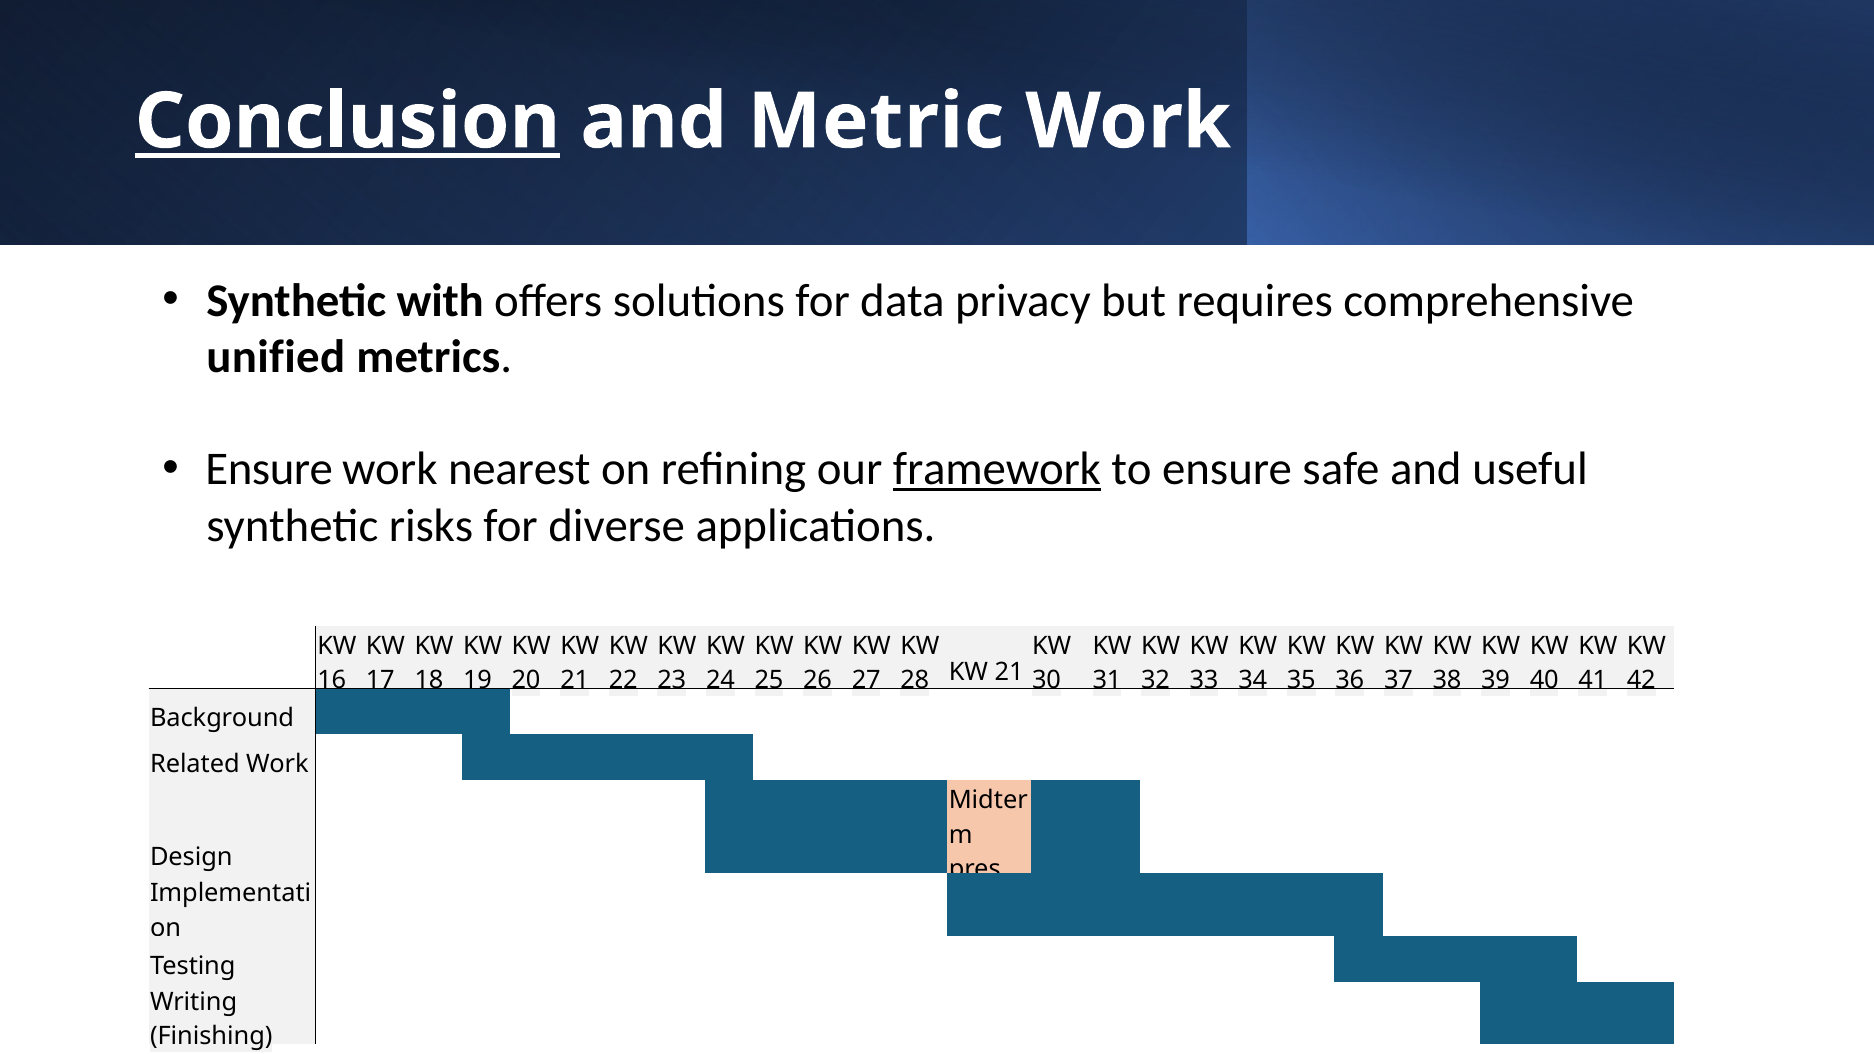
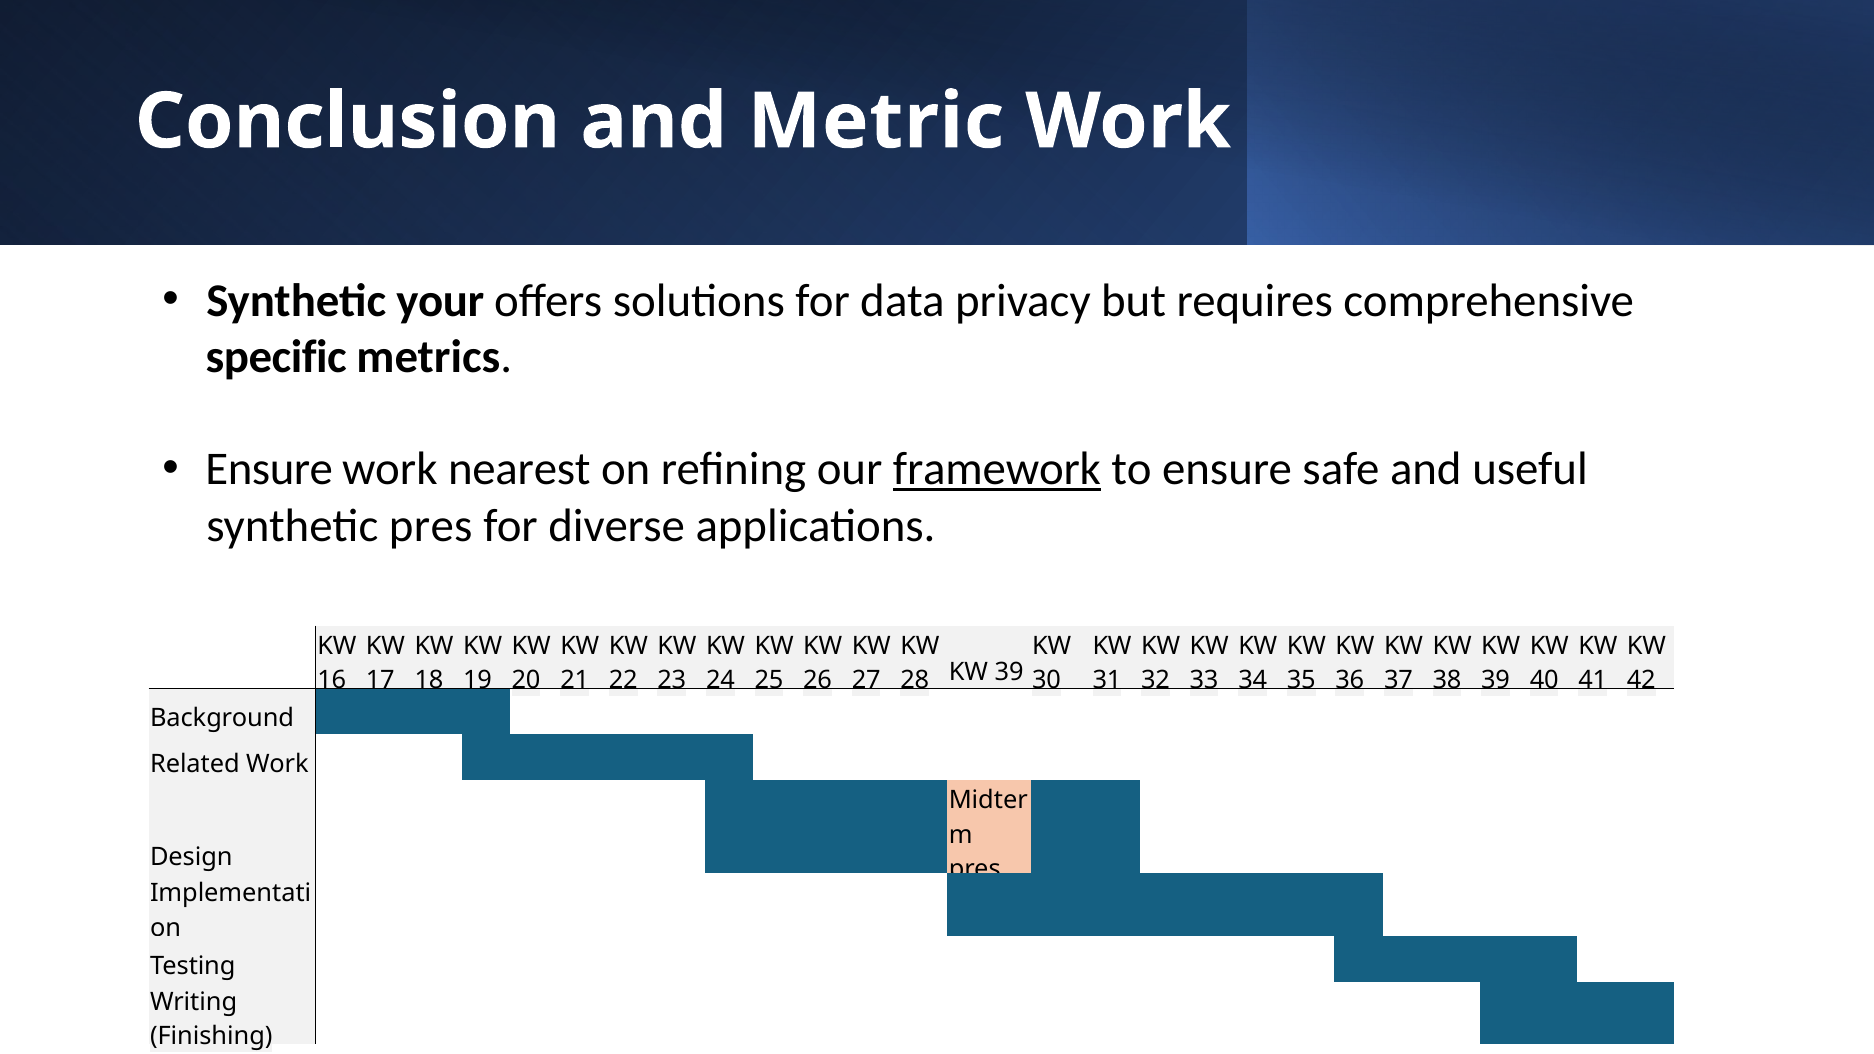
Conclusion underline: present -> none (348, 122)
with: with -> your (440, 301)
unified: unified -> specific (276, 357)
synthetic risks: risks -> pres (431, 526)
28 KW 21: 21 -> 39 (1009, 672)
